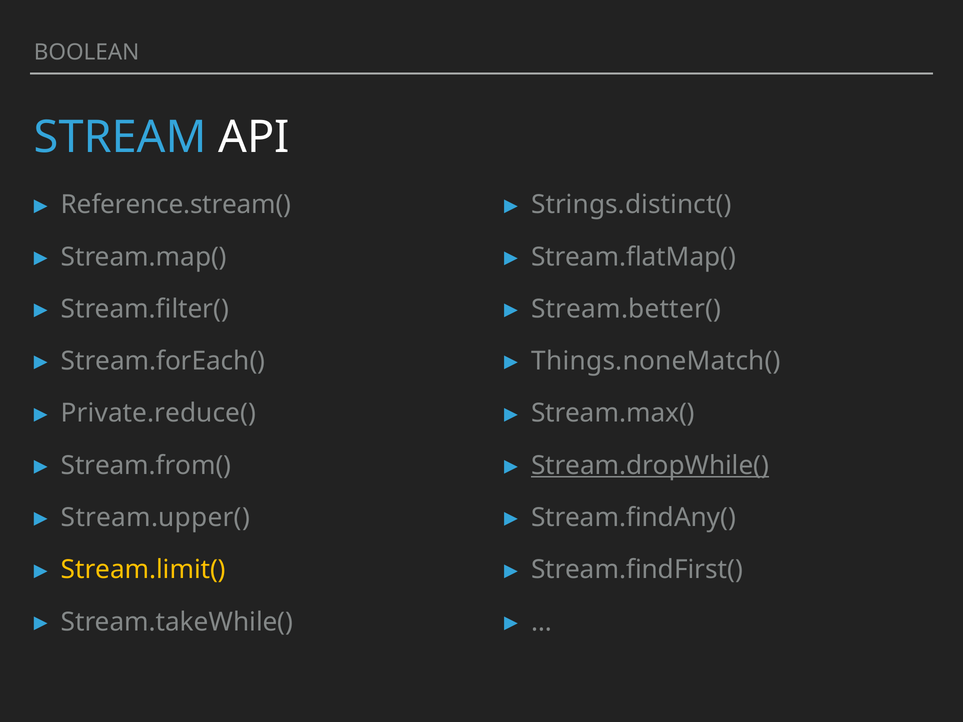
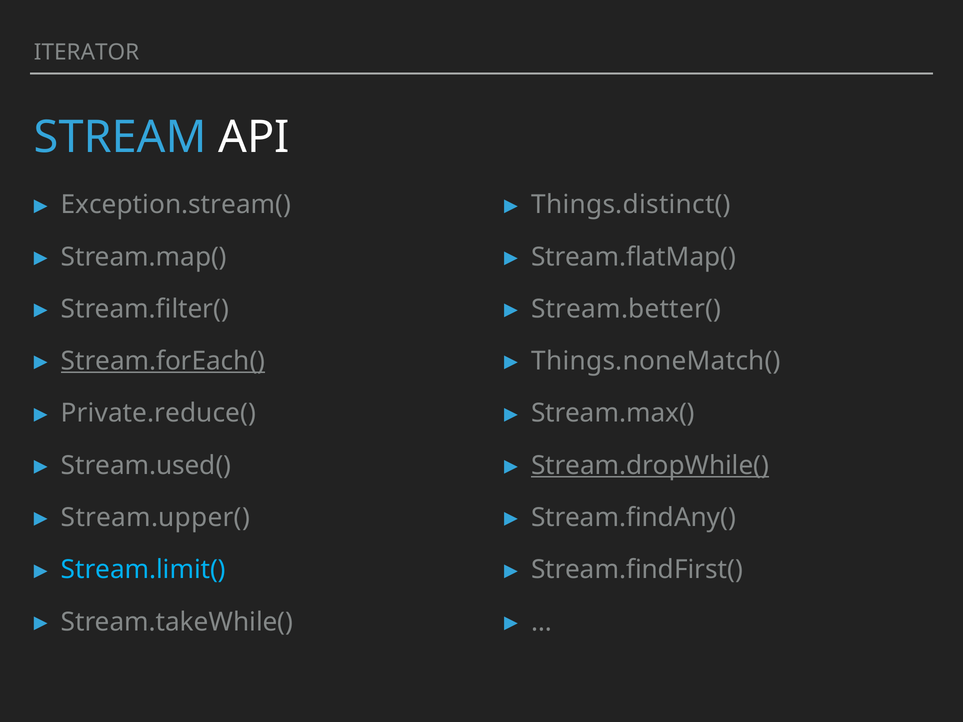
BOOLEAN: BOOLEAN -> ITERATOR (87, 52)
Reference.stream(: Reference.stream( -> Exception.stream( (176, 205)
Strings.distinct(: Strings.distinct( -> Things.distinct( (631, 205)
Stream.forEach( underline: none -> present (163, 361)
Stream.from(: Stream.from( -> Stream.used( (146, 466)
Stream.limit( colour: yellow -> light blue (143, 570)
